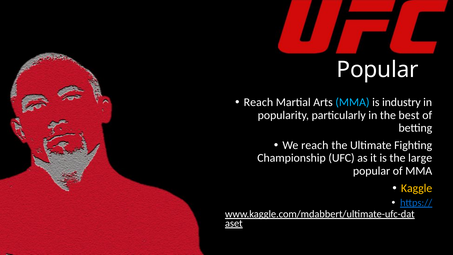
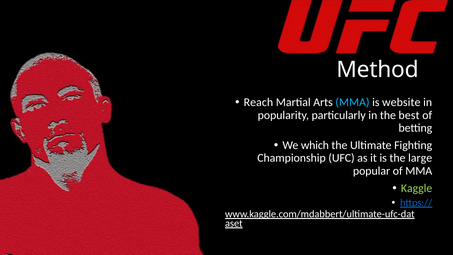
Popular: Popular -> Method (378, 70)
industry: industry -> website (401, 102)
We reach: reach -> which (315, 145)
Kaggle colour: yellow -> light green (417, 188)
